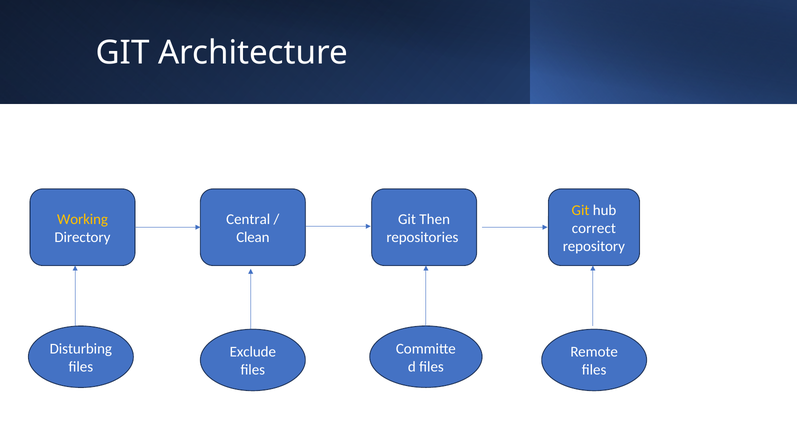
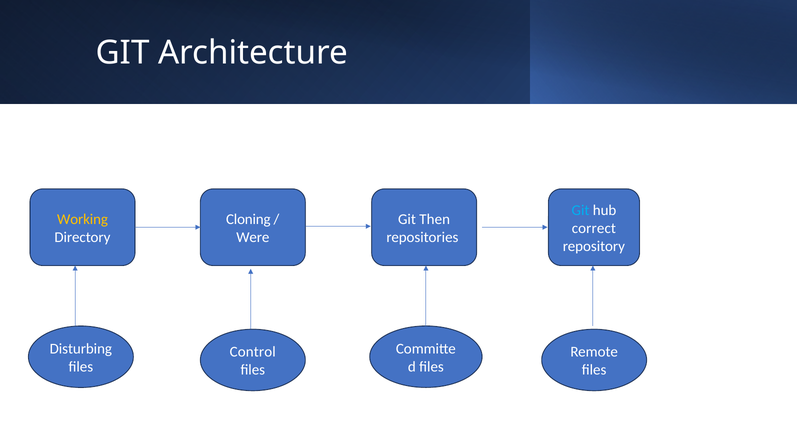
Git colour: yellow -> light blue (581, 210)
Central: Central -> Cloning (248, 219)
Clean: Clean -> Were (253, 237)
Exclude: Exclude -> Control (253, 352)
